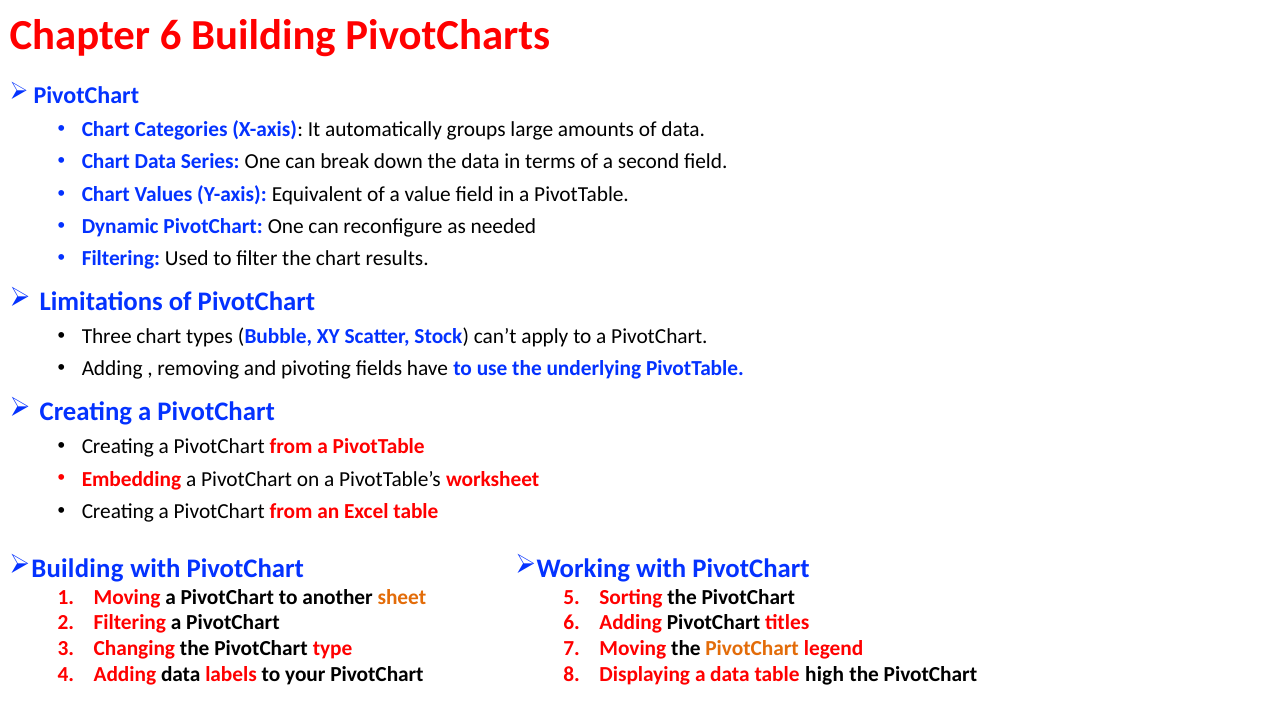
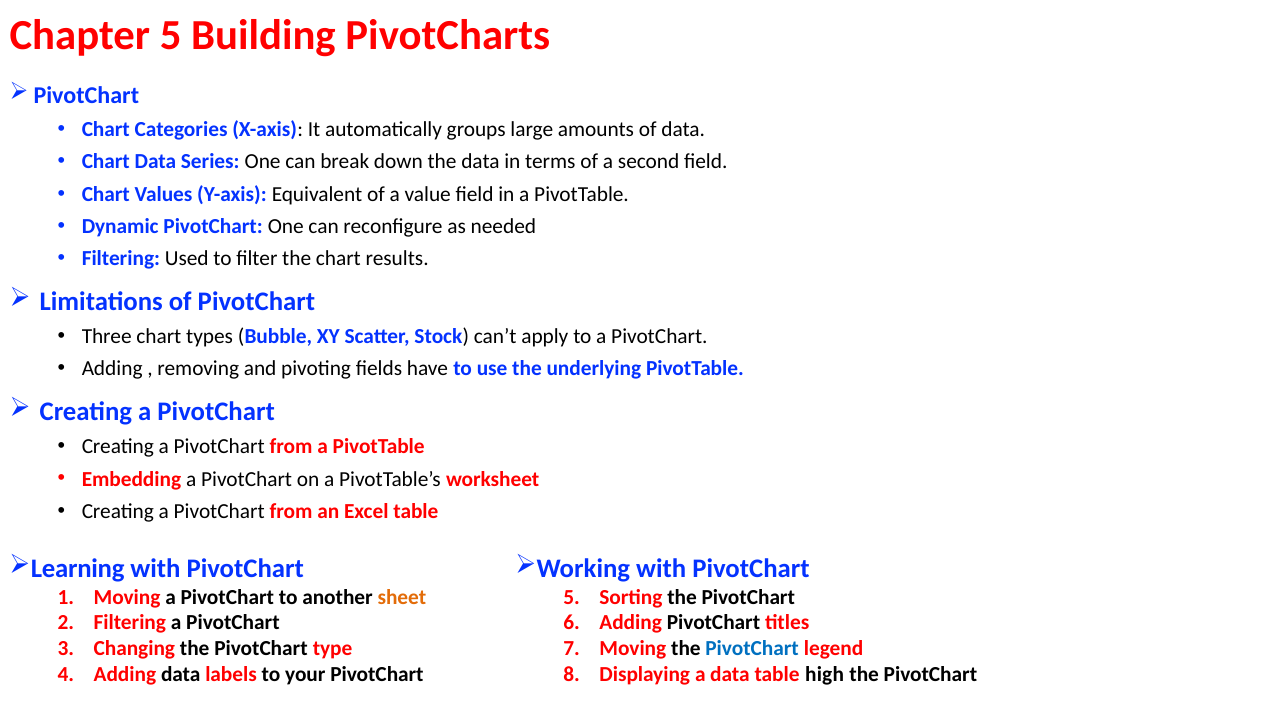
Chapter 6: 6 -> 5 (171, 36)
Building: Building -> Learning (78, 568)
PivotChart colour: orange -> blue (752, 648)
